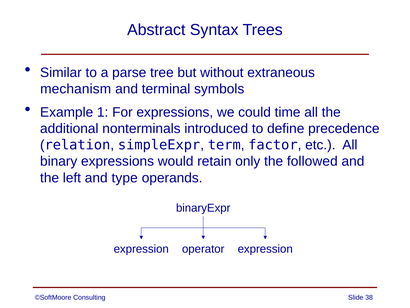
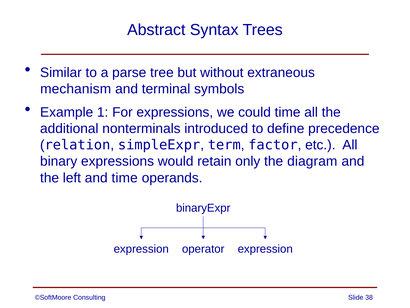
followed: followed -> diagram (312, 161)
and type: type -> time (125, 178)
